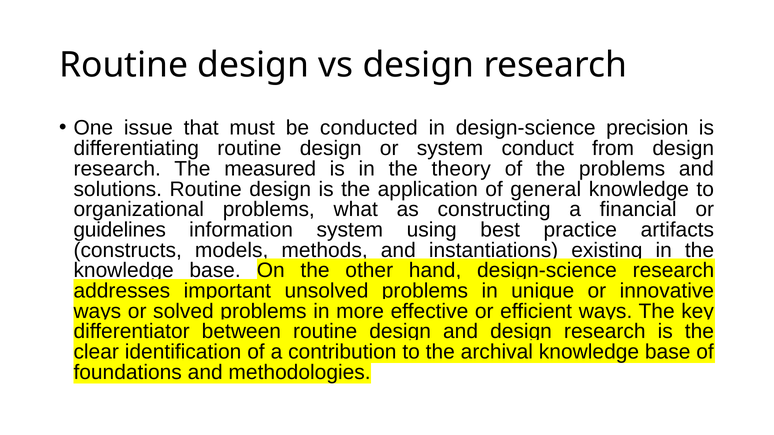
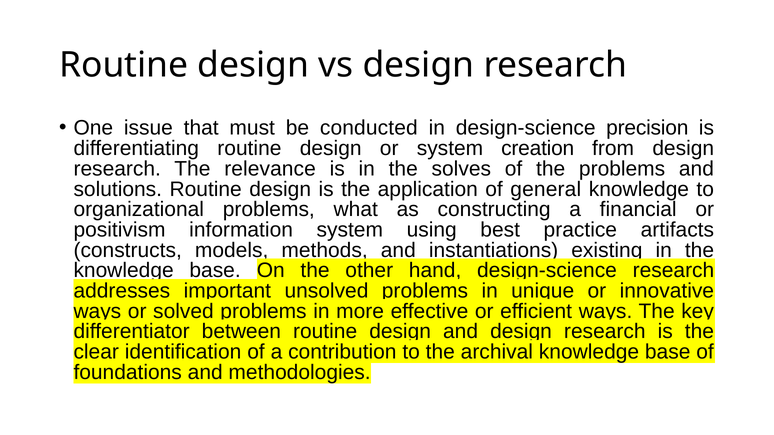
conduct: conduct -> creation (538, 149)
measured: measured -> relevance (270, 169)
theory: theory -> solves (461, 169)
guidelines: guidelines -> positivism (120, 230)
